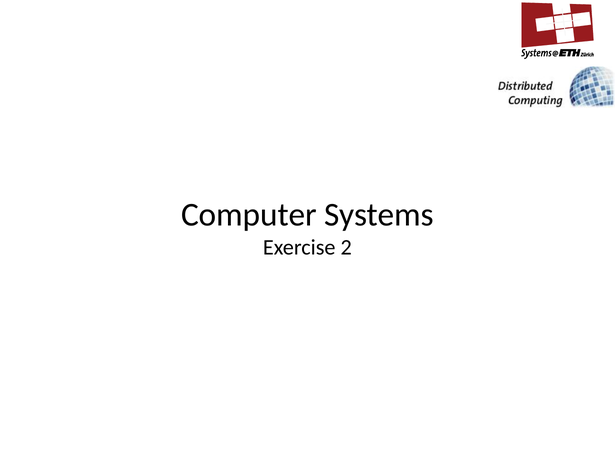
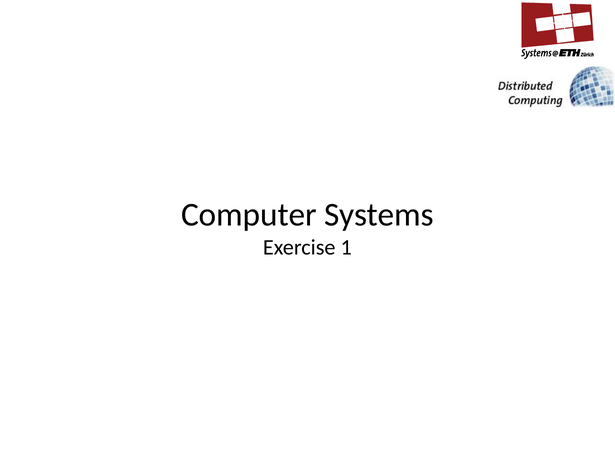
2: 2 -> 1 (346, 248)
